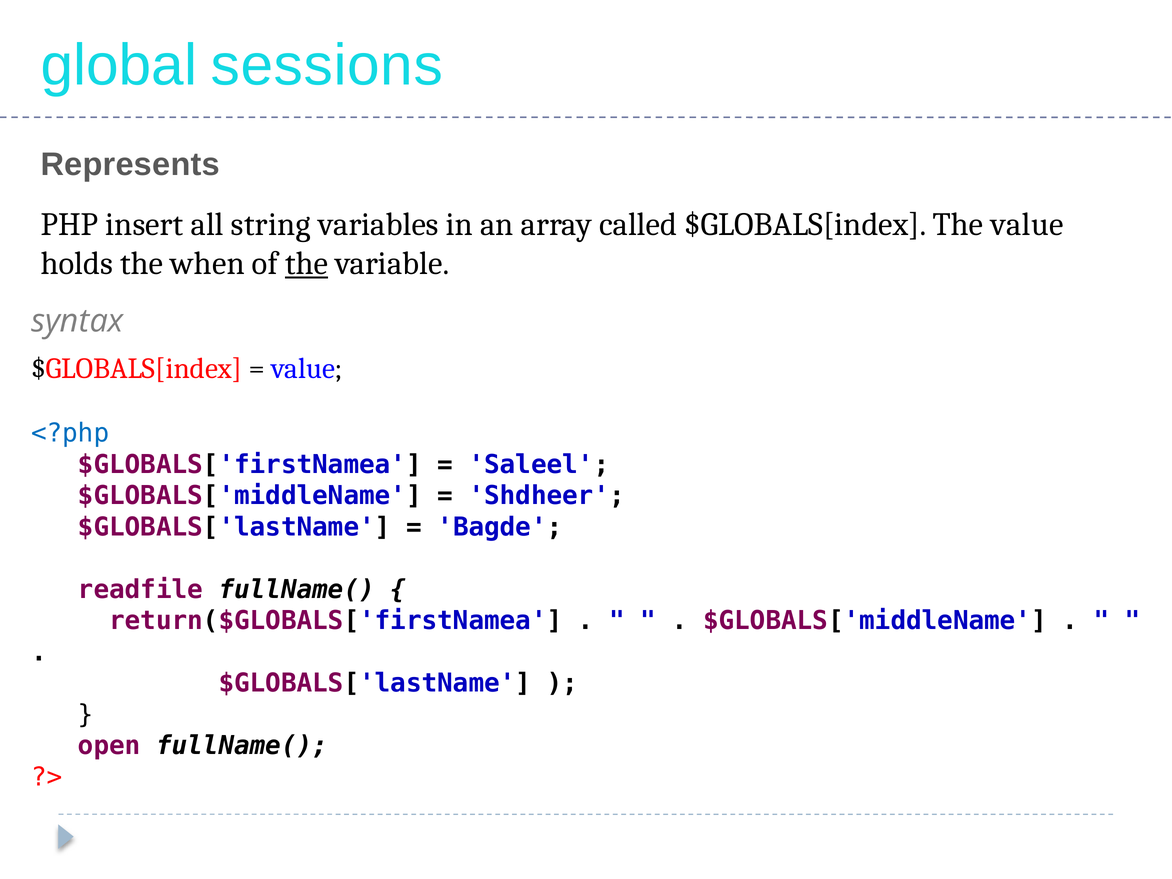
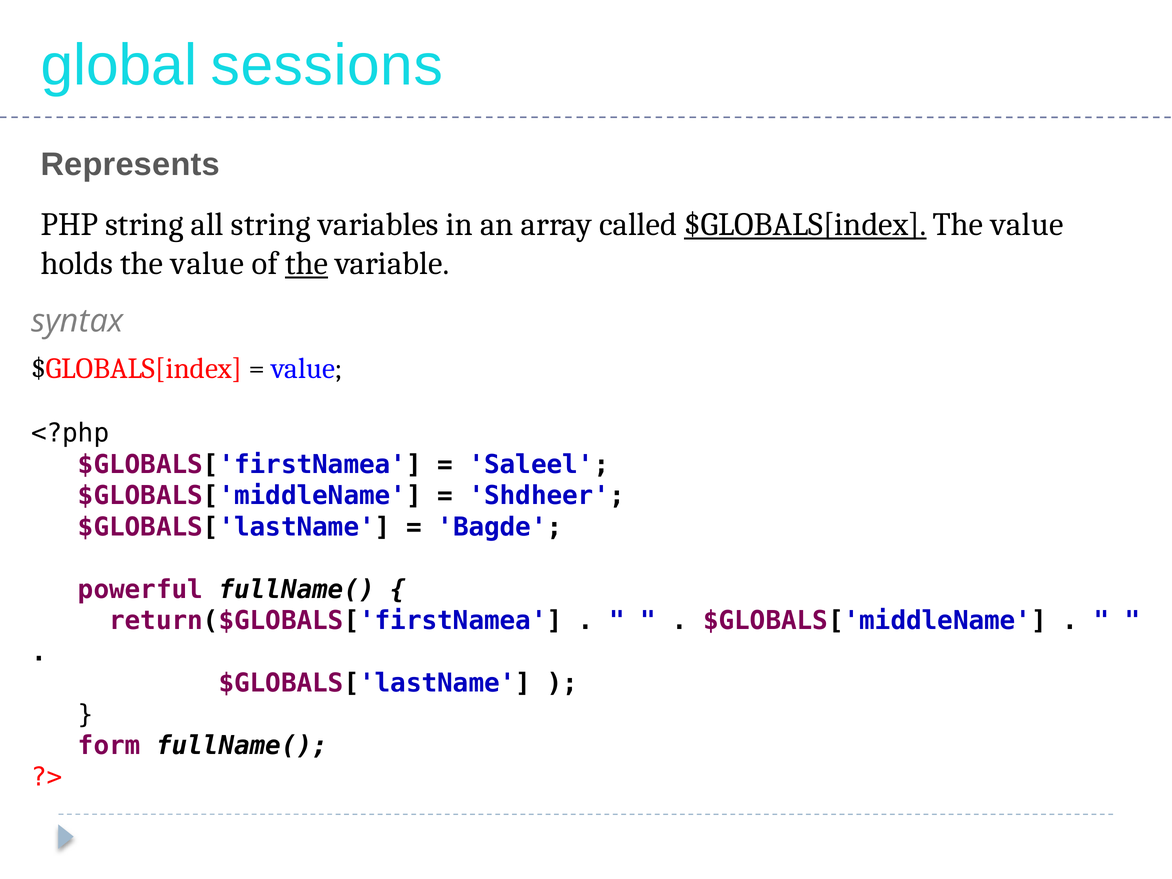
PHP insert: insert -> string (144, 224)
$GLOBALS[index underline: none -> present (805, 224)
holds the when: when -> value (207, 264)
<?php colour: blue -> black (70, 433)
readfile: readfile -> powerful (140, 590)
open: open -> form (109, 746)
